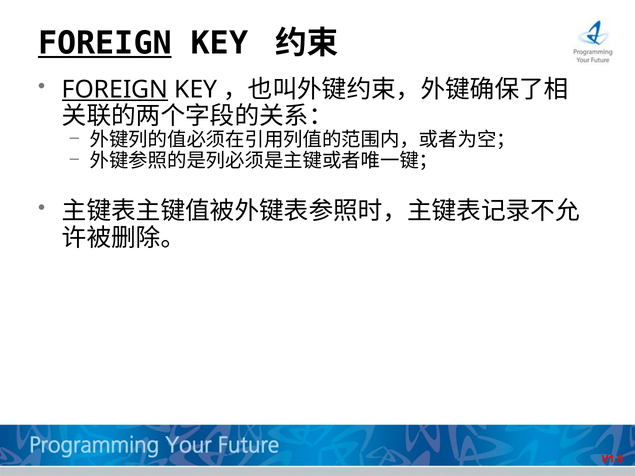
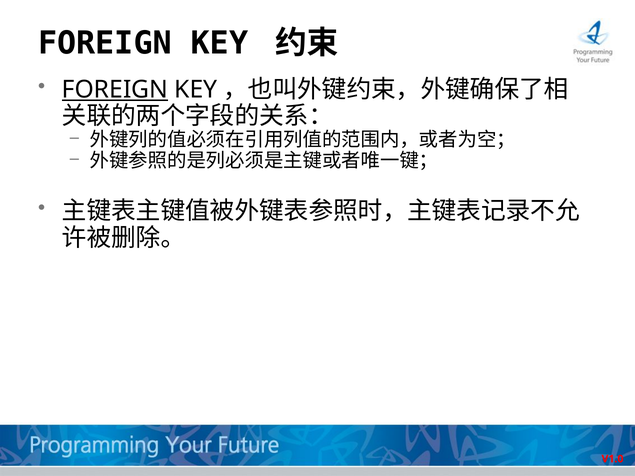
FOREIGN underline: present -> none (105, 44)
